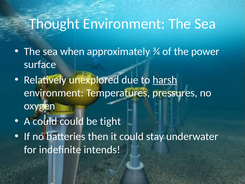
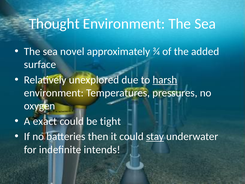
when: when -> novel (72, 51)
power: power -> added (205, 51)
A could: could -> exact (45, 121)
stay underline: none -> present (155, 136)
